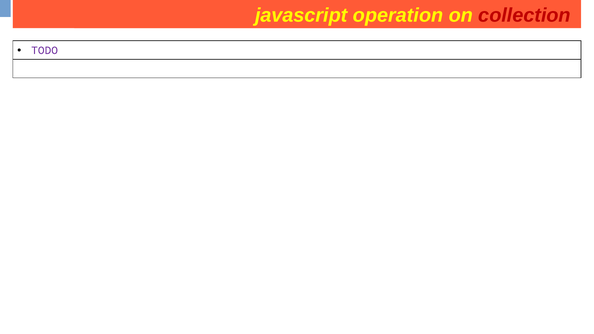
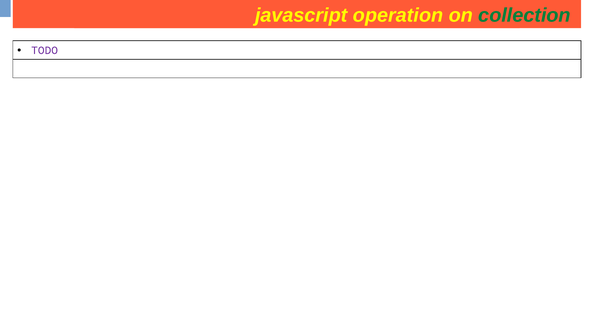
collection colour: red -> green (524, 15)
